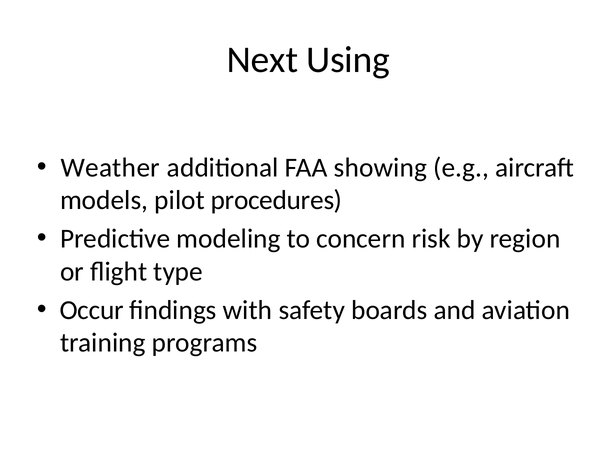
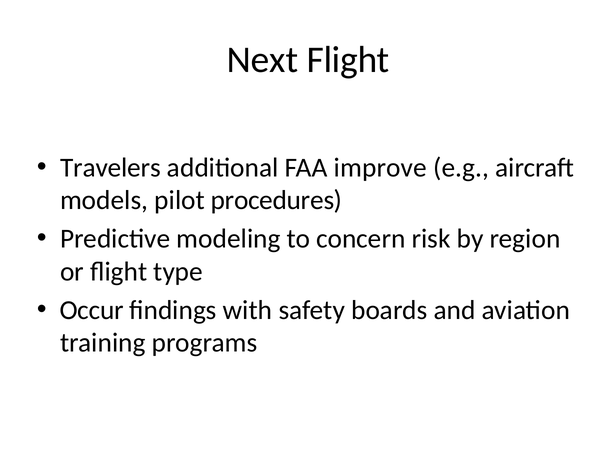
Next Using: Using -> Flight (348, 60)
Weather: Weather -> Travelers (110, 168)
showing: showing -> improve (380, 168)
